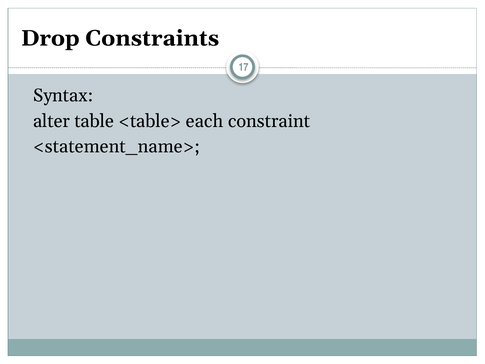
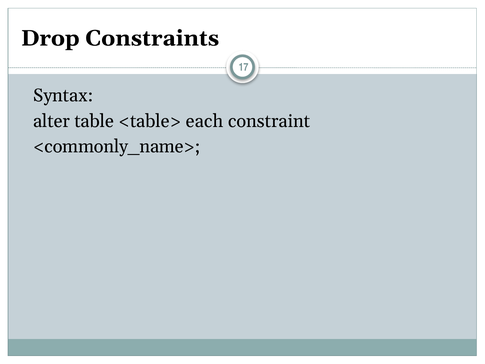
<statement_name>: <statement_name> -> <commonly_name> (117, 146)
